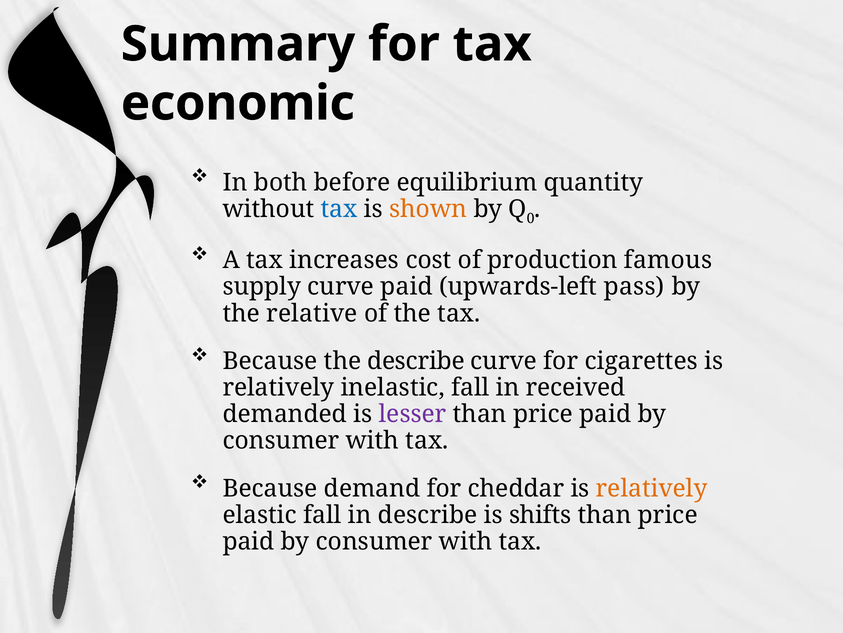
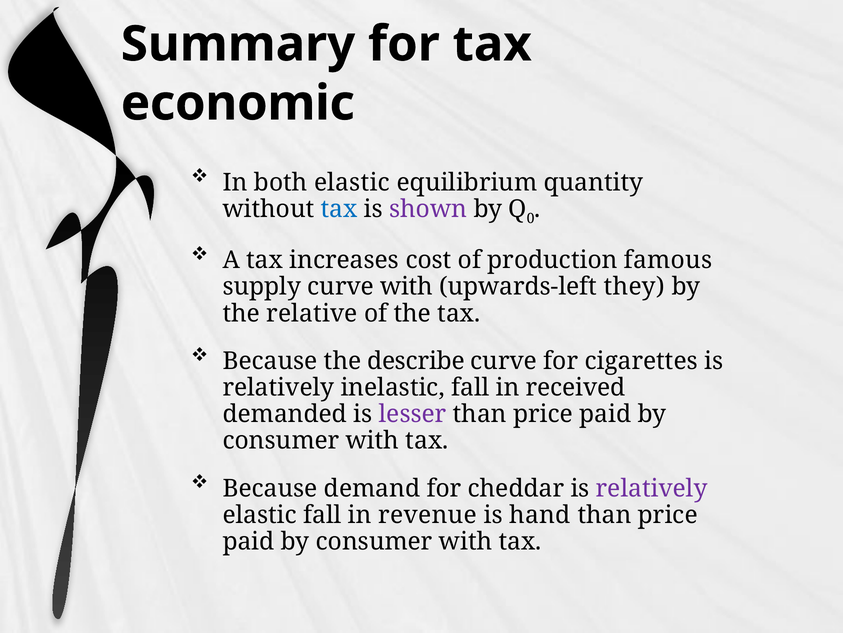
both before: before -> elastic (352, 182)
shown colour: orange -> purple (428, 209)
curve paid: paid -> with (407, 287)
pass: pass -> they (634, 287)
relatively colour: orange -> purple (652, 488)
in describe: describe -> revenue (428, 515)
shifts: shifts -> hand (540, 515)
